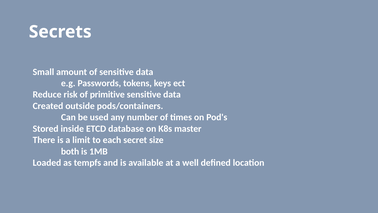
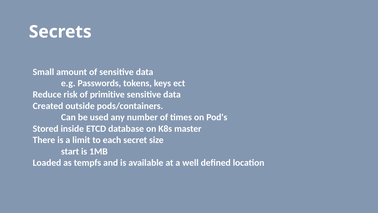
both: both -> start (70, 151)
